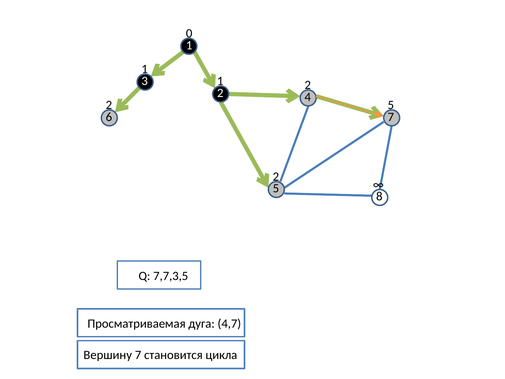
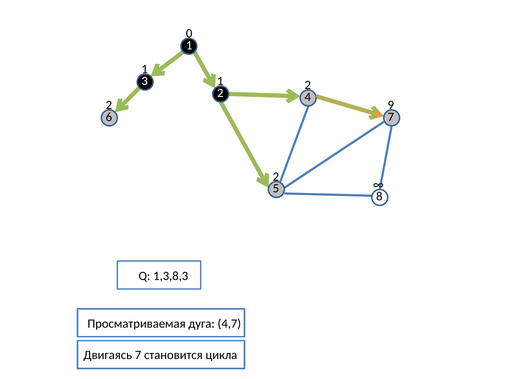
2 5: 5 -> 9 (391, 105)
7,7,3,5: 7,7,3,5 -> 1,3,8,3 (171, 276)
Вершину: Вершину -> Двигаясь (108, 355)
